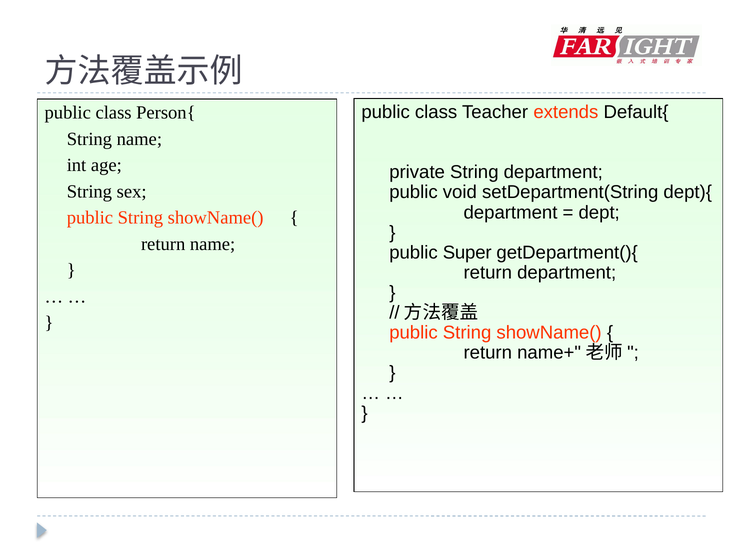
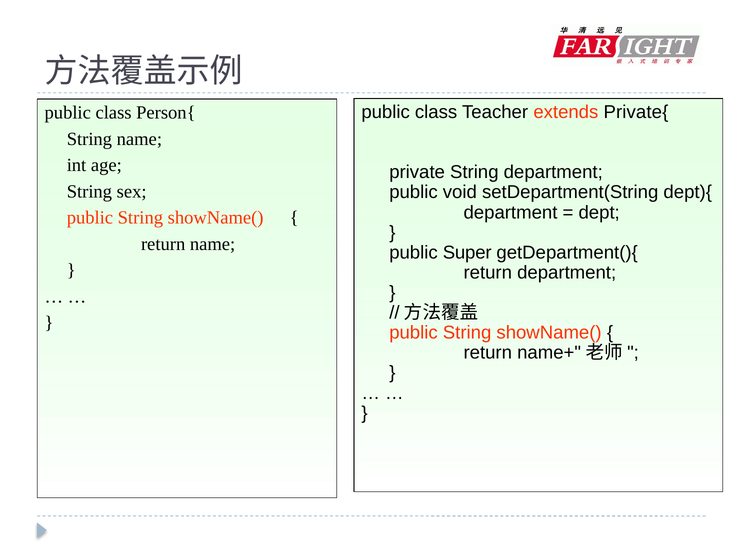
Default{: Default{ -> Private{ (636, 112)
